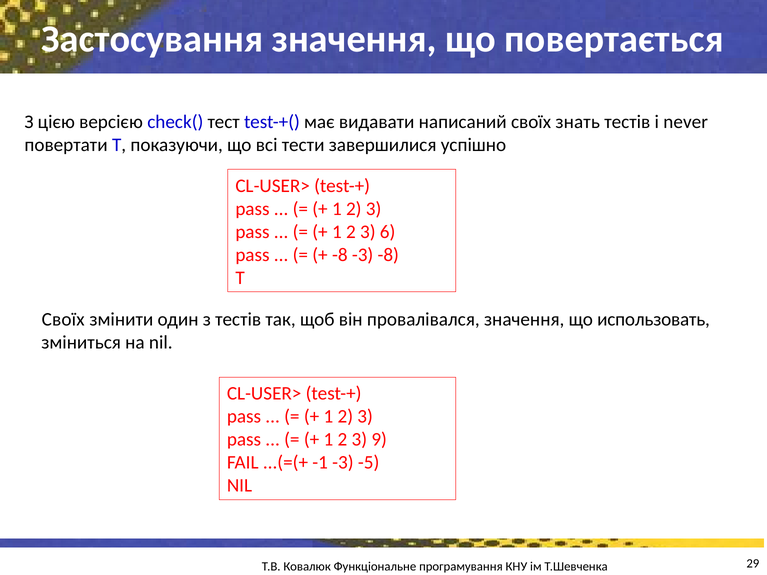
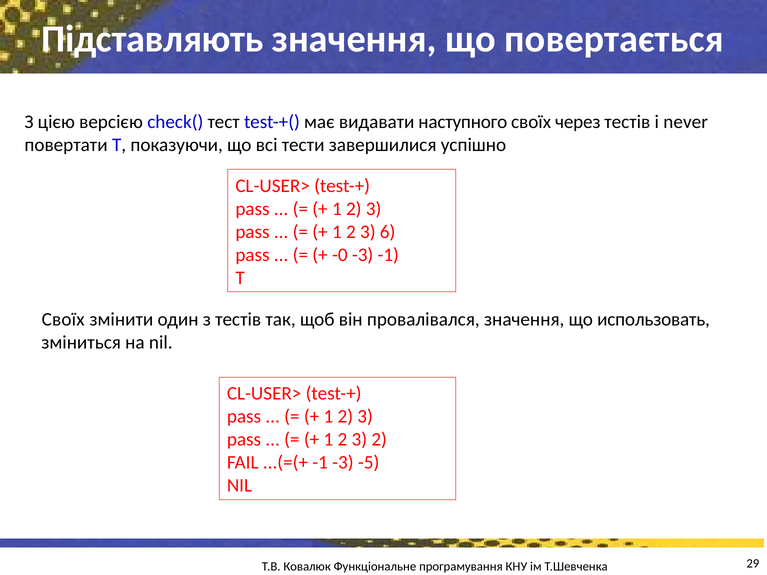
Застосування: Застосування -> Підставляють (152, 39)
написаний: написаний -> наступного (463, 122)
знать: знать -> через (578, 122)
-8: -8 -> -0 (340, 255)
-3 -8: -8 -> -1 (388, 255)
3 9: 9 -> 2 (379, 440)
